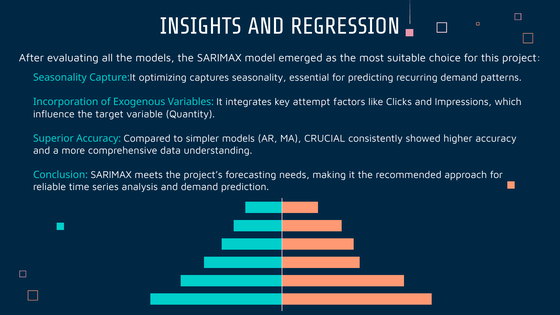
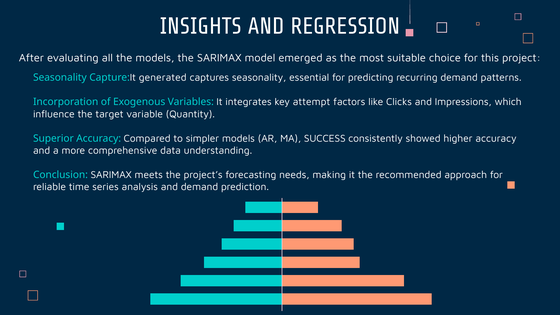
optimizing: optimizing -> generated (163, 78)
CRUCIAL: CRUCIAL -> SUCCESS (325, 138)
